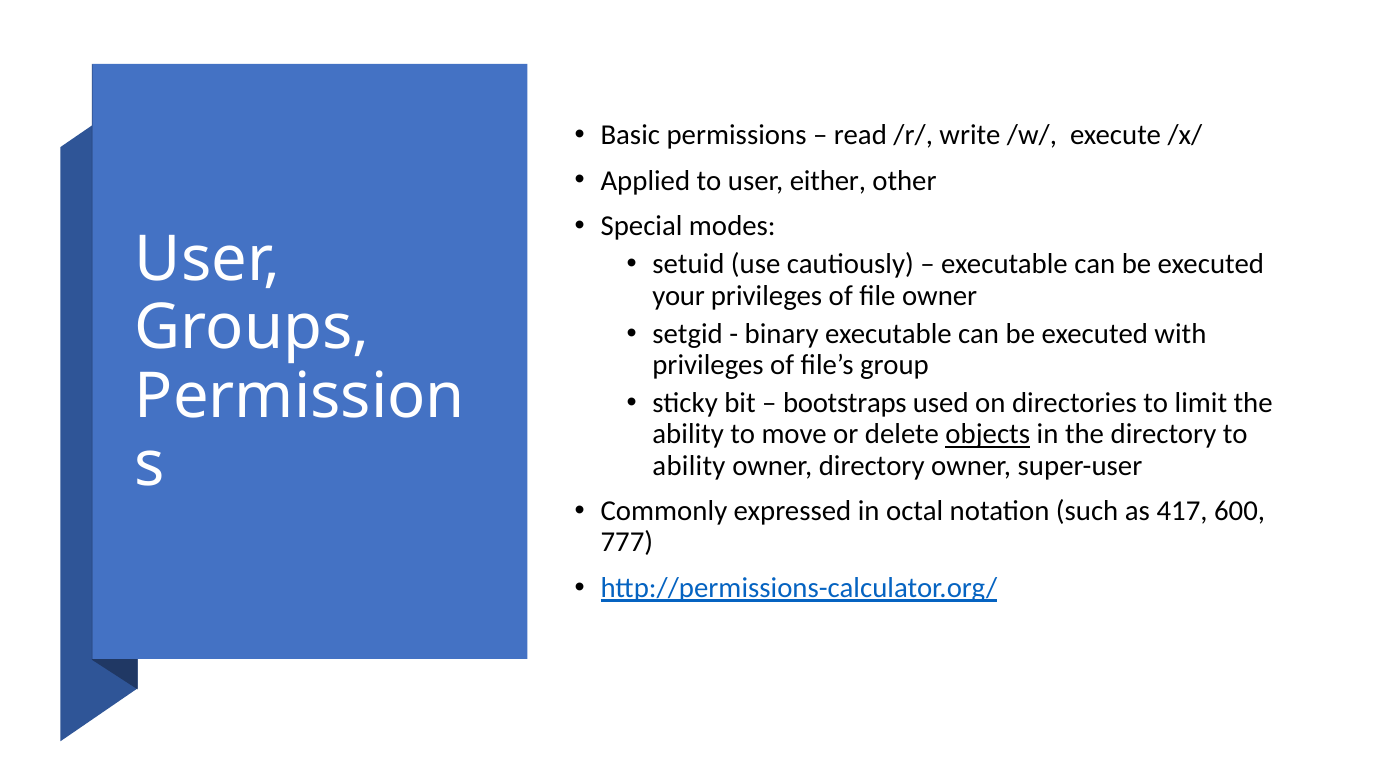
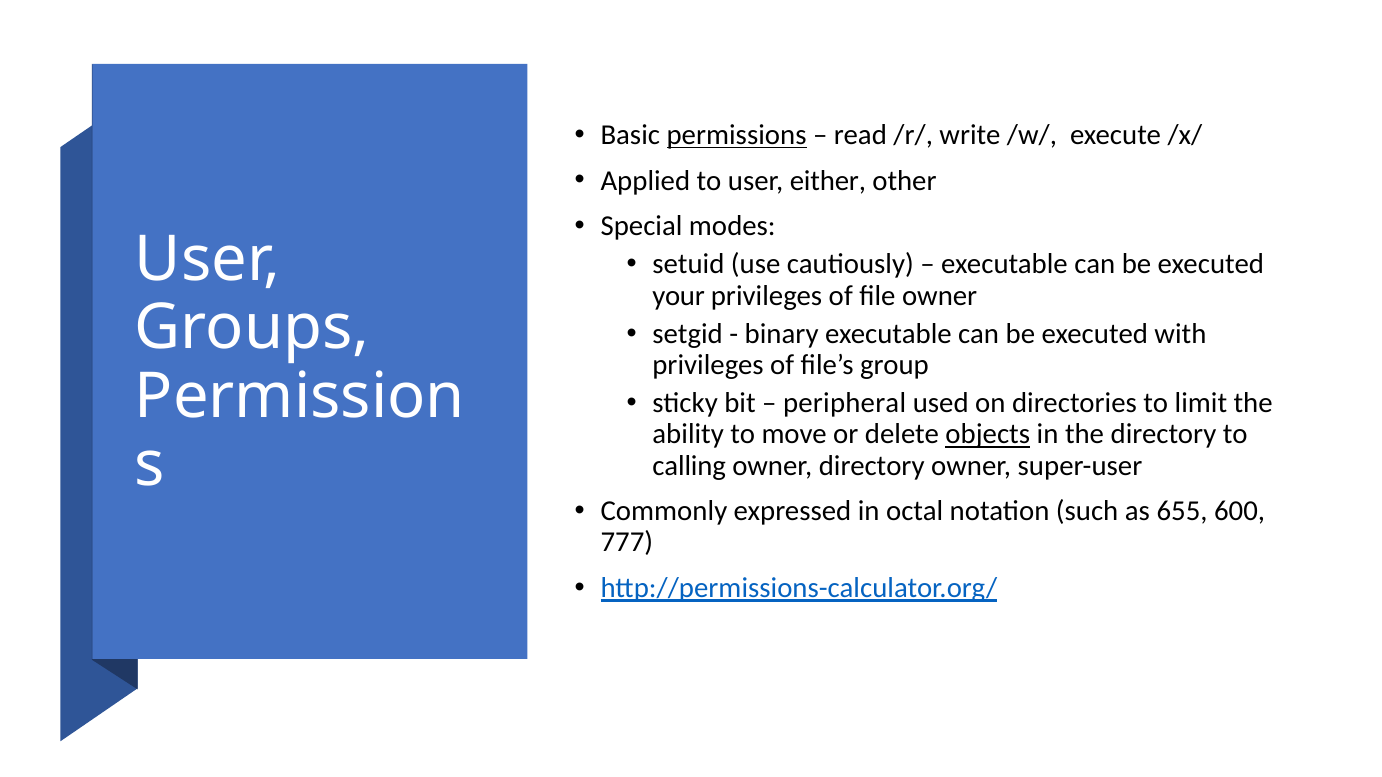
permissions underline: none -> present (737, 135)
bootstraps: bootstraps -> peripheral (845, 403)
ability: ability -> calling (689, 466)
417: 417 -> 655 (1182, 511)
